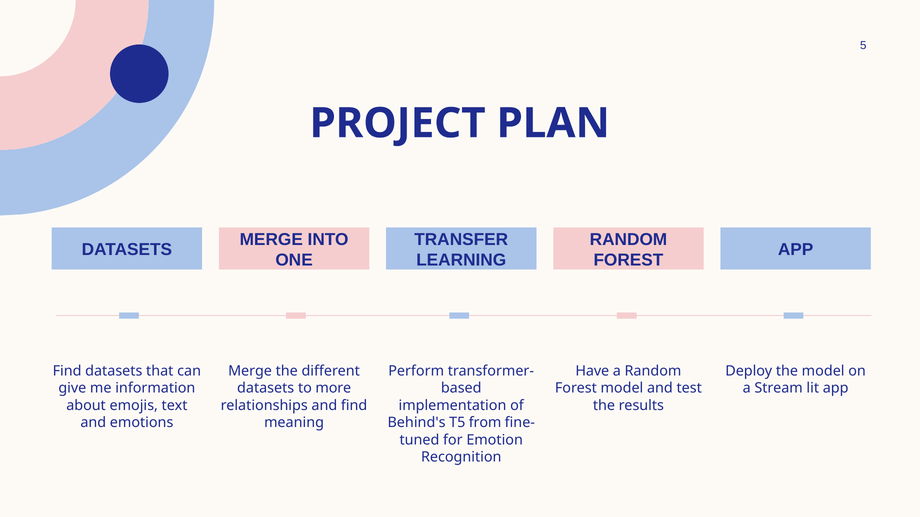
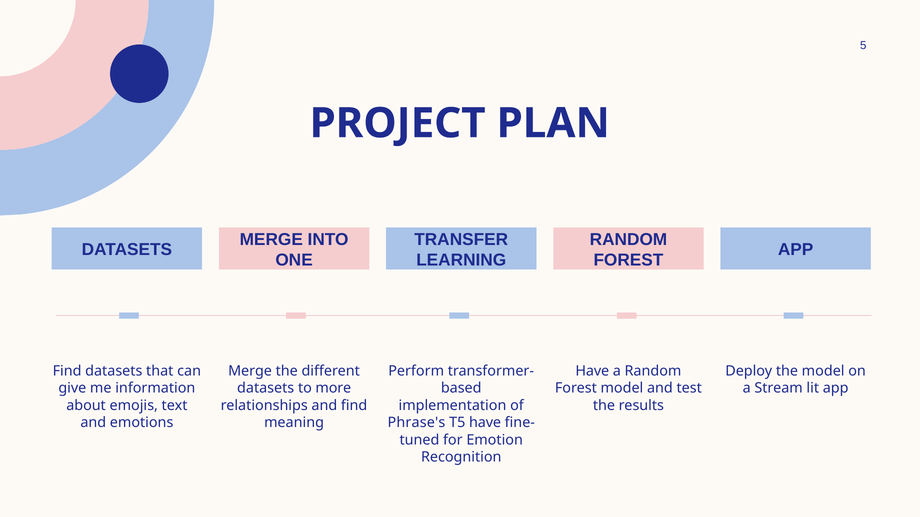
Behind's: Behind's -> Phrase's (416, 423)
T5 from: from -> have (485, 423)
